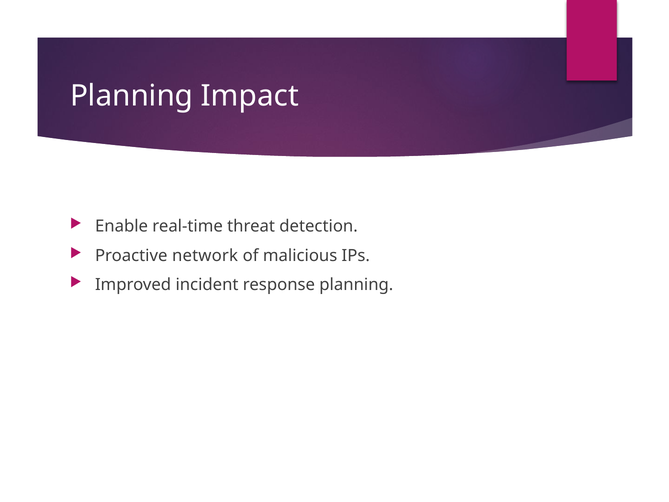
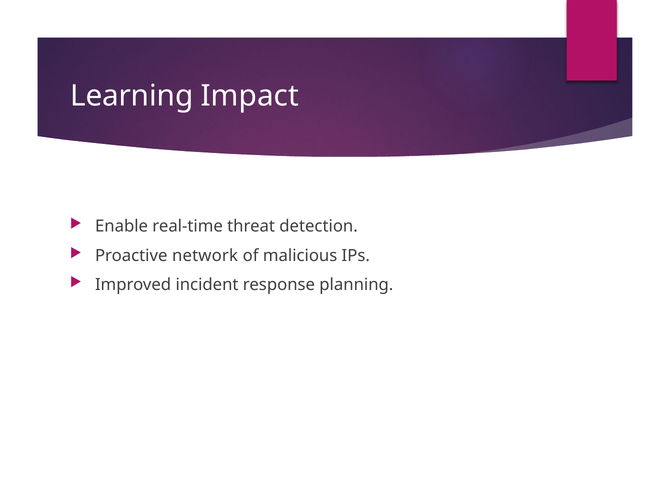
Planning: Planning -> Learning (132, 96)
